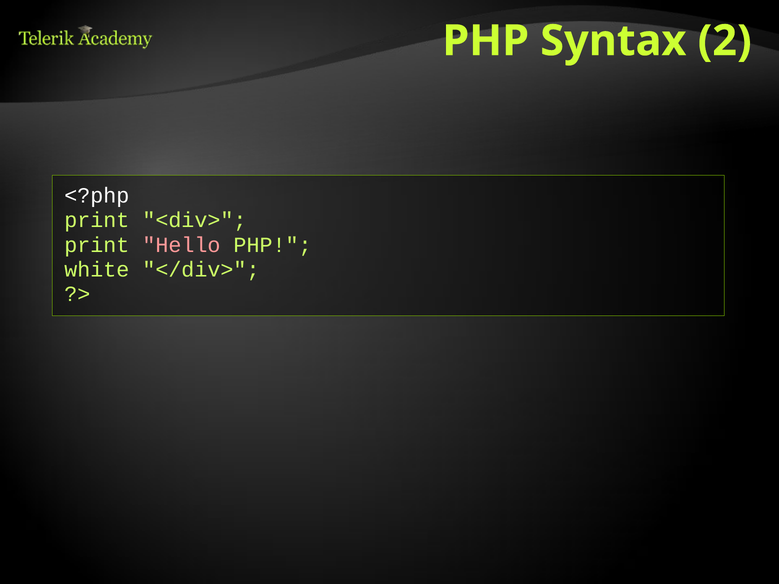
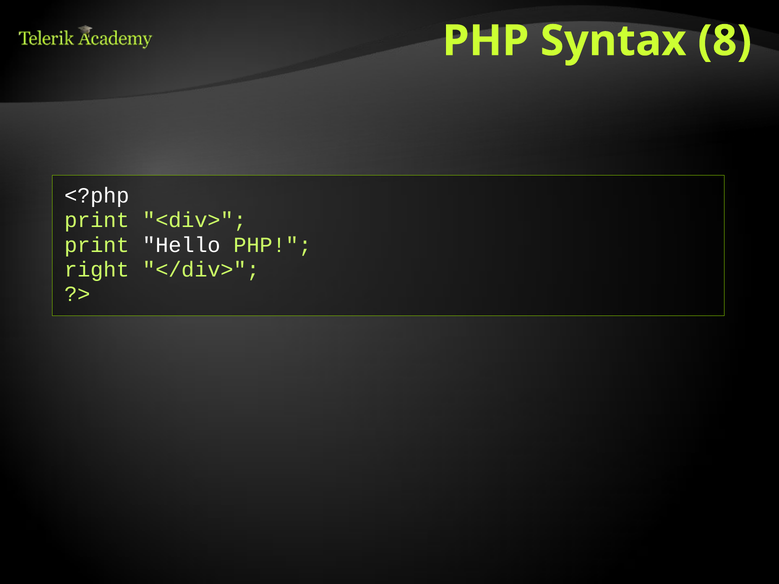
2: 2 -> 8 (725, 41)
Hello colour: pink -> white (181, 245)
white: white -> right (97, 270)
